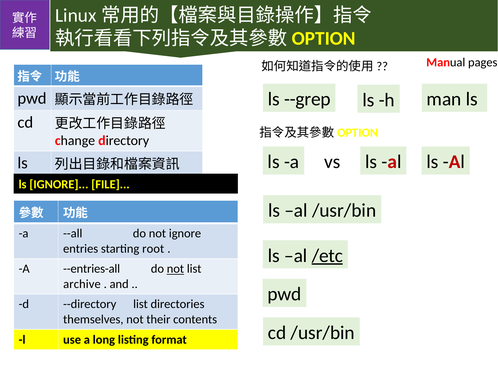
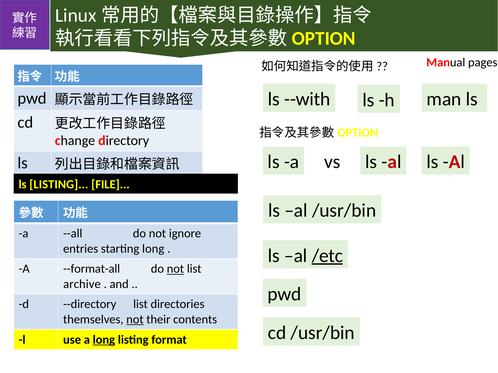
--grep: --grep -> --with (307, 99)
ls IGNORE: IGNORE -> LISTING (59, 185)
starting root: root -> long (153, 249)
--entries-all: --entries-all -> --format-all (92, 269)
not underline: none -> present (135, 320)
long underline: none -> present (104, 340)
